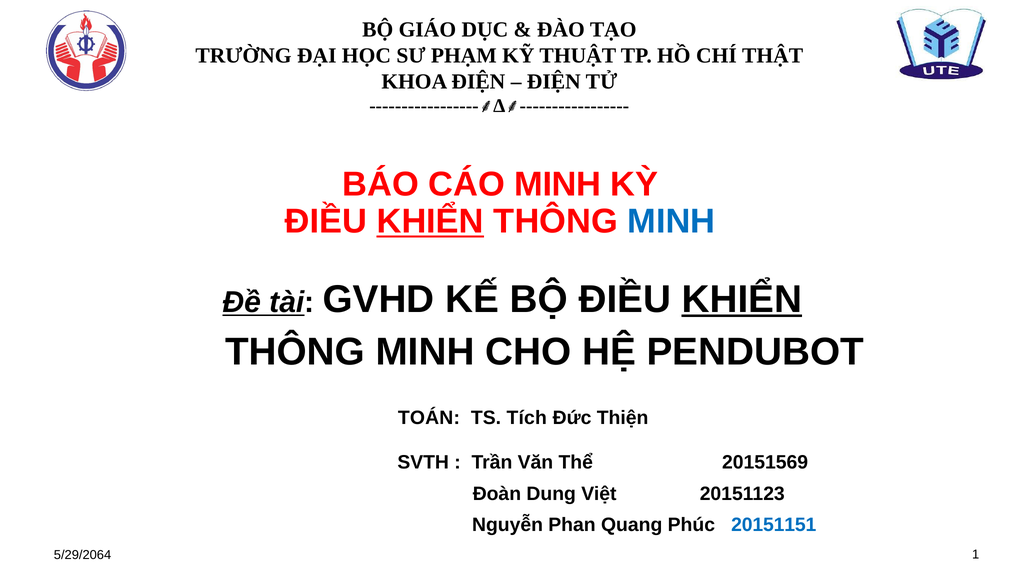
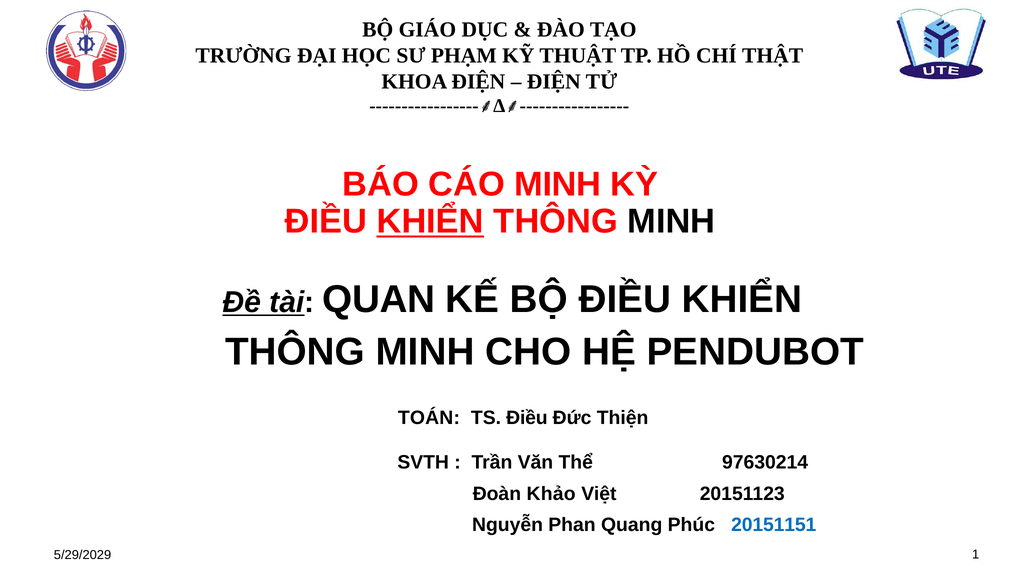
MINH colour: blue -> black (671, 222)
GVHD: GVHD -> QUAN (379, 299)
KHIỂN underline: present -> none (742, 299)
TS Tích: Tích -> Điều (527, 418)
20151569: 20151569 -> 97630214 (765, 462)
Dung: Dung -> Khảo (551, 494)
5/29/2064: 5/29/2064 -> 5/29/2029 (83, 555)
